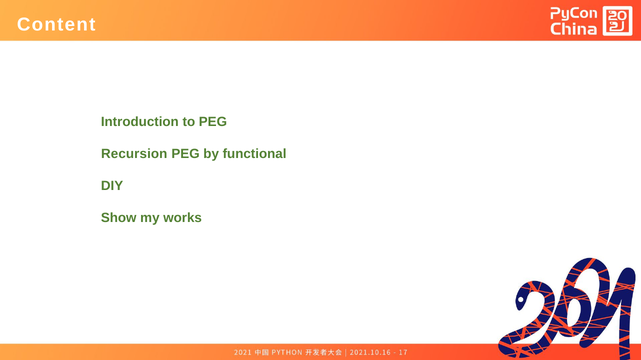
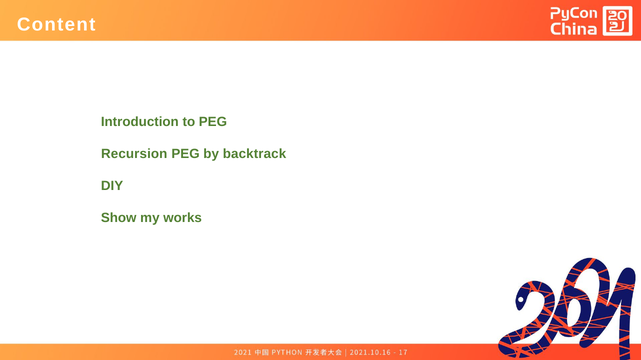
functional: functional -> backtrack (255, 154)
